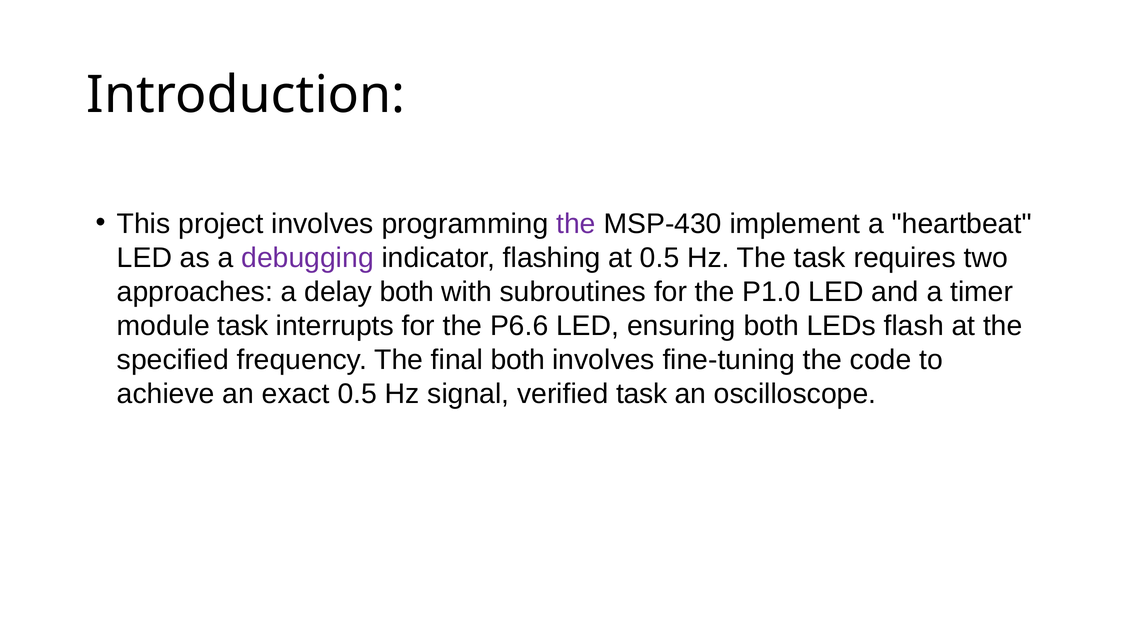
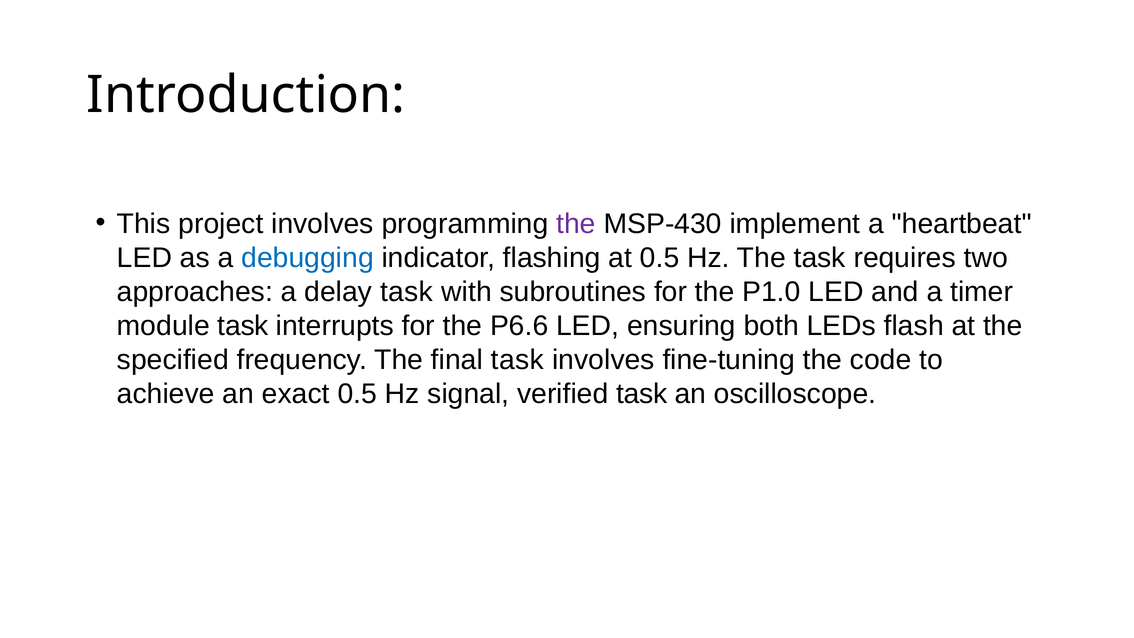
debugging colour: purple -> blue (308, 258)
delay both: both -> task (407, 292)
final both: both -> task (517, 360)
